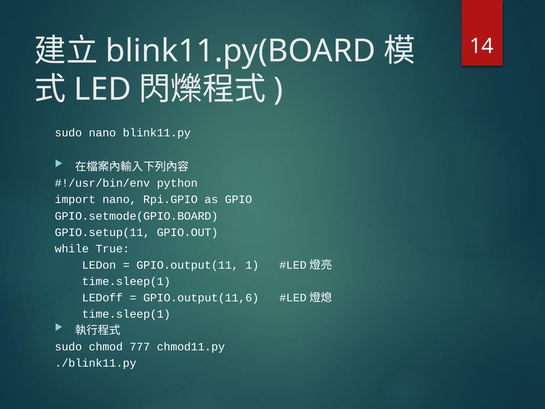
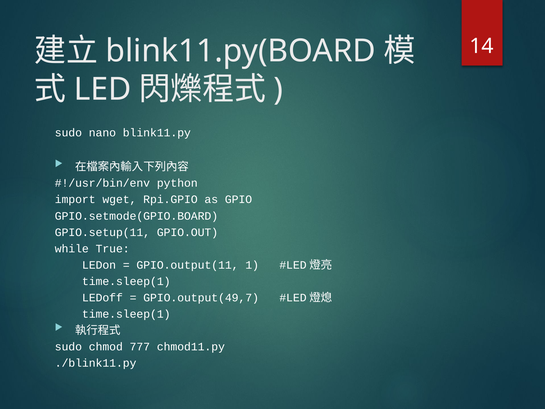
import nano: nano -> wget (119, 199)
GPIO.output(11,6: GPIO.output(11,6 -> GPIO.output(49,7 (201, 298)
